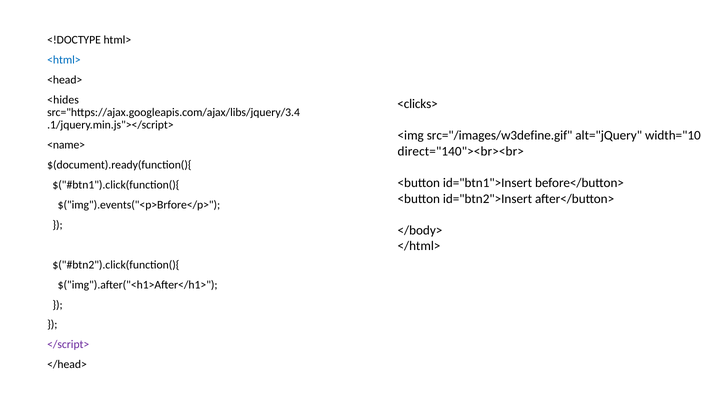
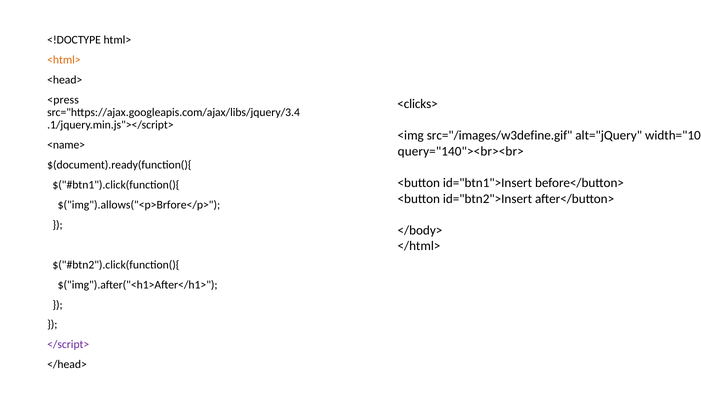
<html> colour: blue -> orange (64, 60)
<hides: <hides -> <press (63, 100)
direct="140"><br><br>: direct="140"><br><br> -> query="140"><br><br> (461, 151)
$("img").events("<p>Brfore</p>: $("img").events("<p>Brfore</p> -> $("img").allows("<p>Brfore</p> (139, 205)
